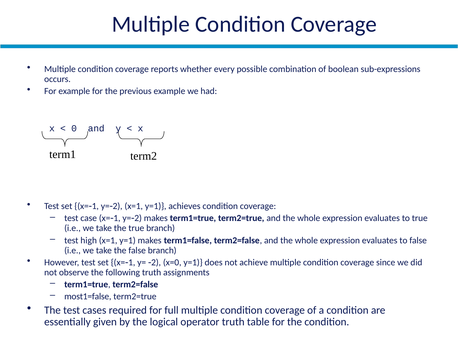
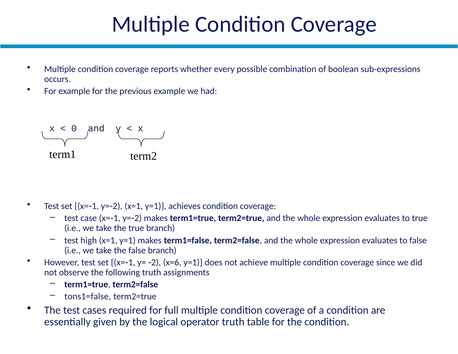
x=0: x=0 -> x=6 (172, 262)
most1=false: most1=false -> tons1=false (88, 296)
